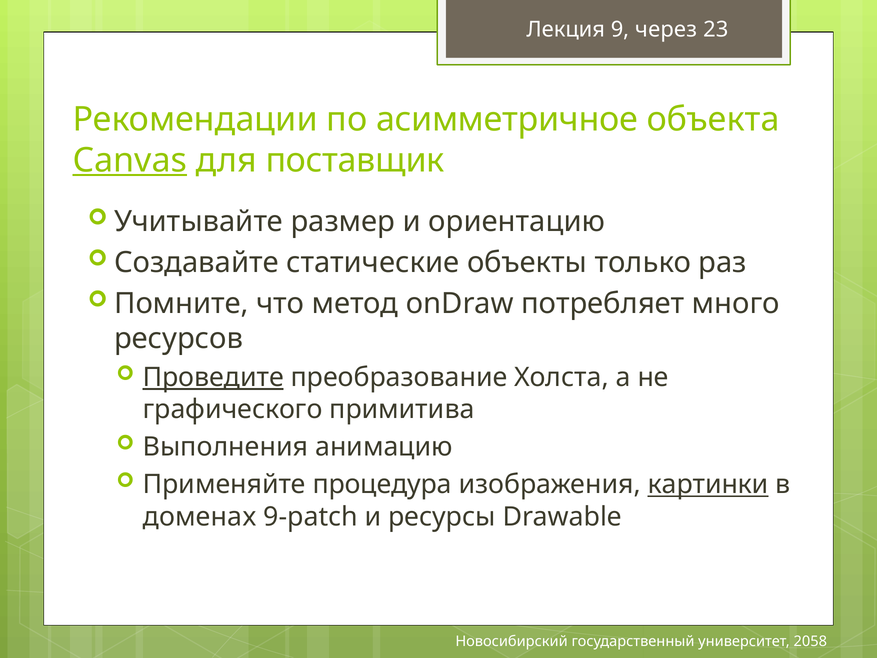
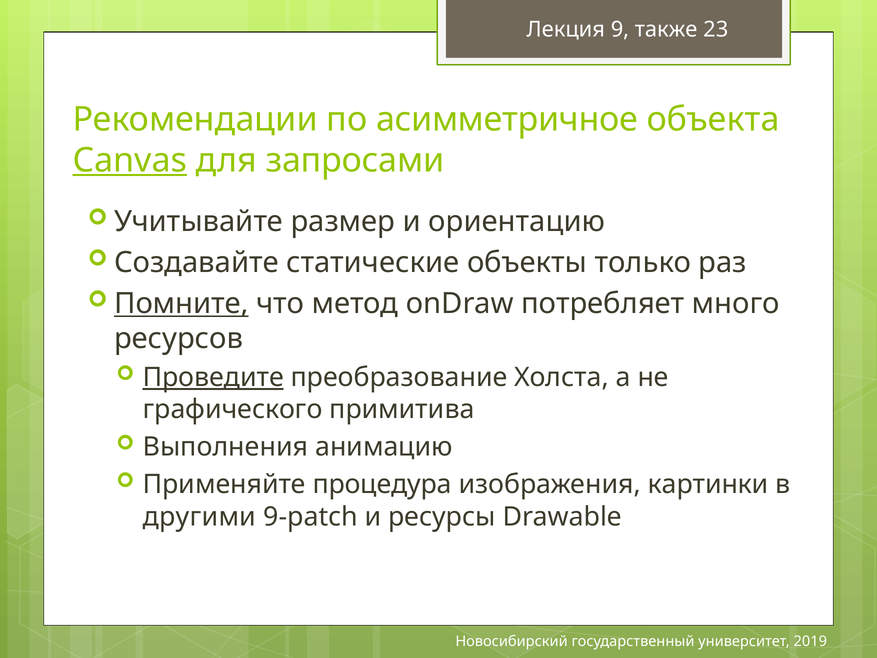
через: через -> также (666, 29)
поставщик: поставщик -> запросами (355, 160)
Помните underline: none -> present (181, 303)
картинки underline: present -> none (708, 484)
доменах: доменах -> другими (199, 516)
2058: 2058 -> 2019 (810, 641)
